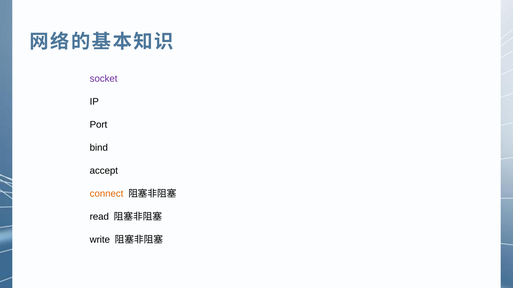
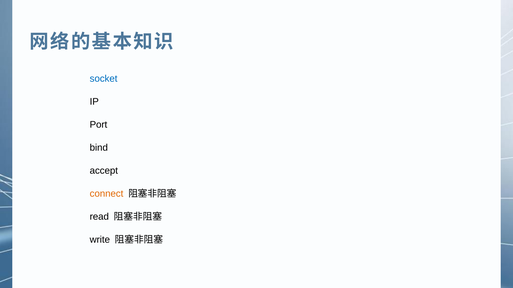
socket colour: purple -> blue (104, 79)
